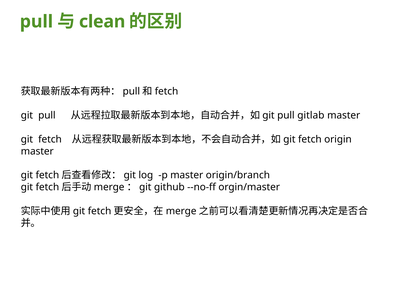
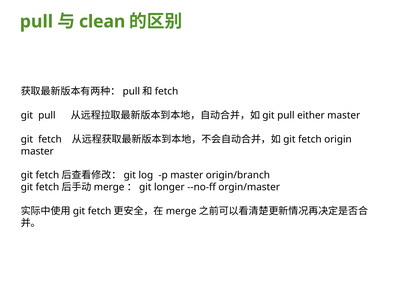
gitlab: gitlab -> either (311, 115)
github: github -> longer (169, 187)
